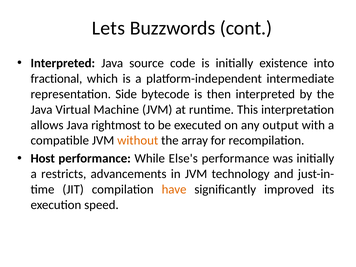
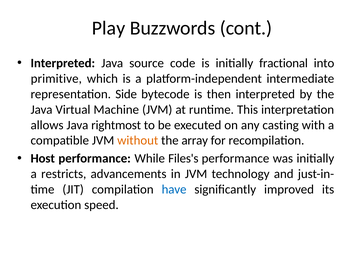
Lets: Lets -> Play (109, 28)
existence: existence -> fractional (284, 63)
fractional: fractional -> primitive (56, 79)
output: output -> casting (281, 125)
Else's: Else's -> Files's (183, 158)
have colour: orange -> blue (174, 189)
